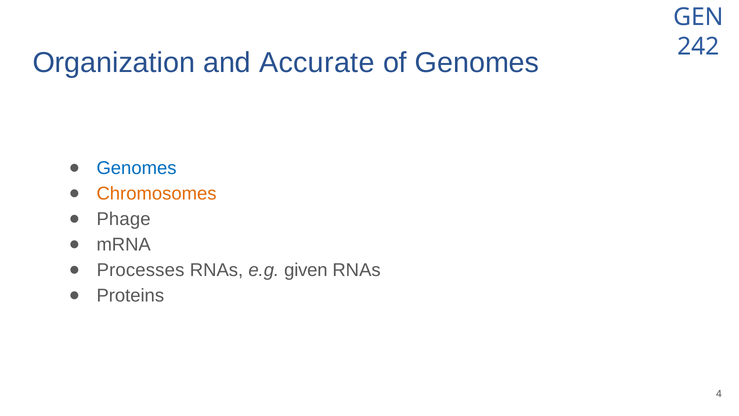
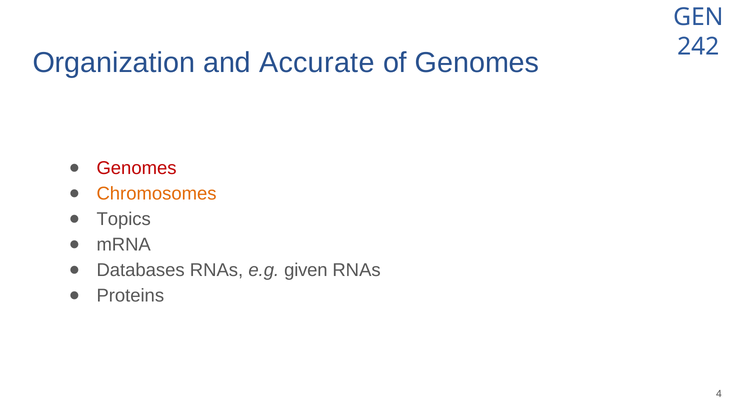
Genomes colour: blue -> red (137, 168)
Phage: Phage -> Topics (124, 219)
Processes: Processes -> Databases (141, 270)
